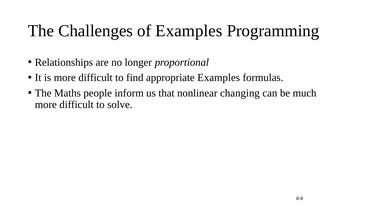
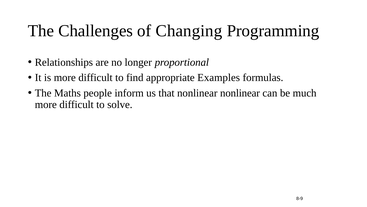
of Examples: Examples -> Changing (189, 31)
nonlinear changing: changing -> nonlinear (240, 93)
